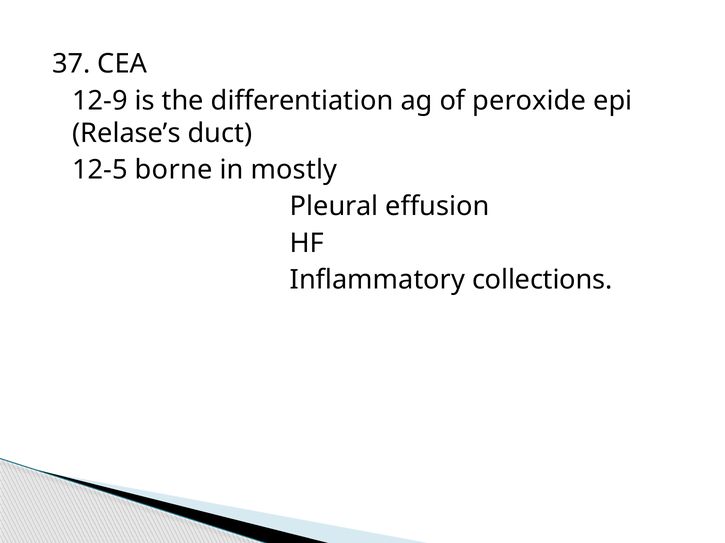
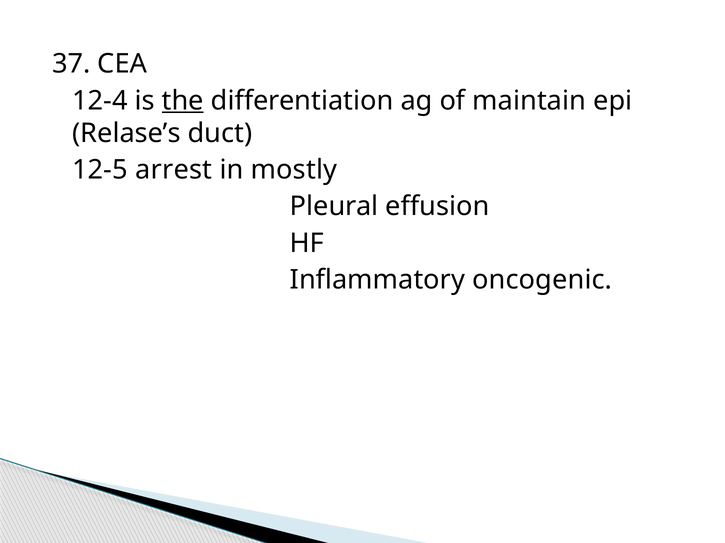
12-9: 12-9 -> 12-4 (100, 101)
the underline: none -> present (183, 101)
peroxide: peroxide -> maintain (529, 101)
borne: borne -> arrest (174, 170)
collections: collections -> oncogenic (542, 280)
